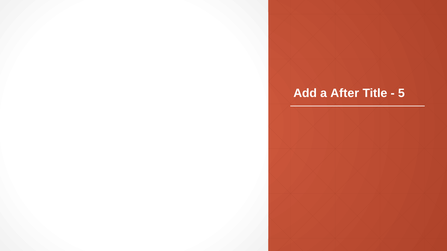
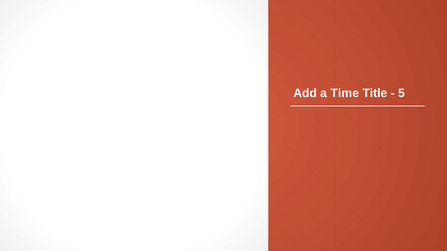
After: After -> Time (345, 93)
